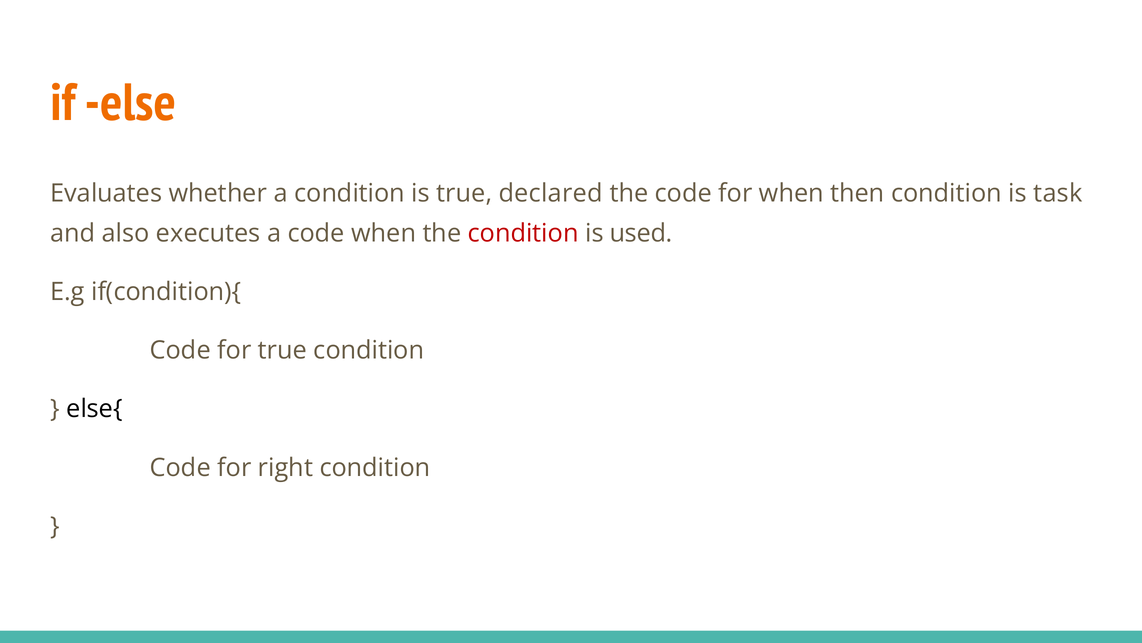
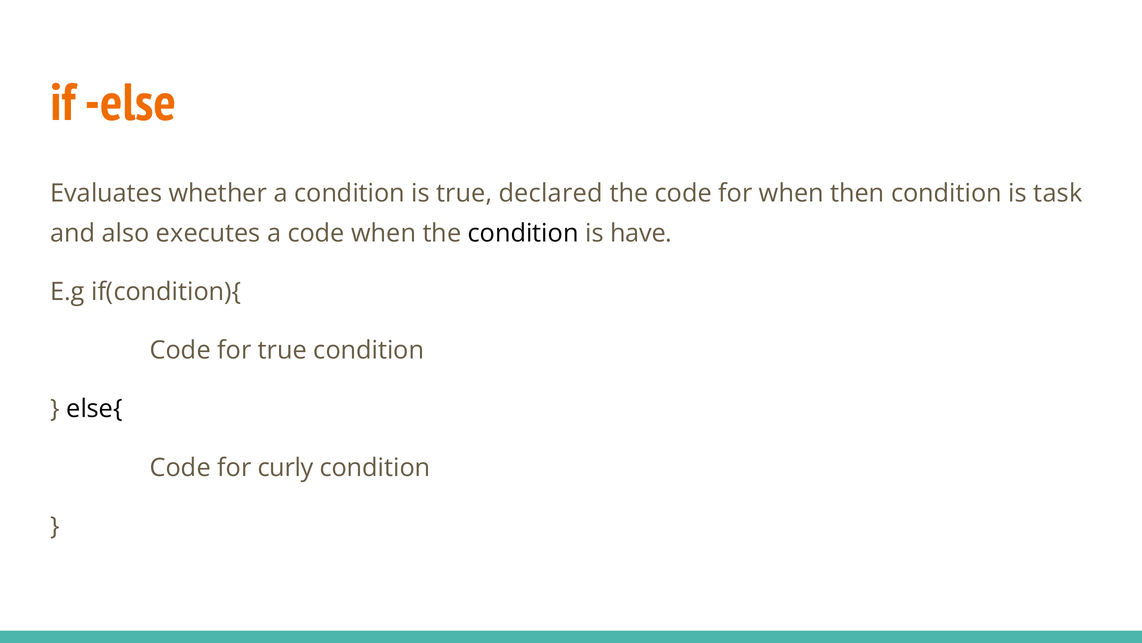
condition colour: red -> black (523, 233)
used: used -> have (641, 233)
right: right -> curly (286, 467)
